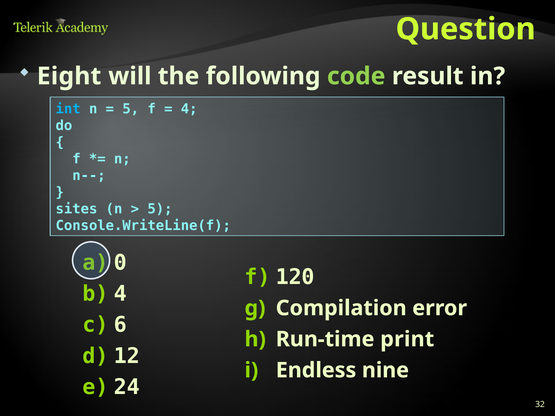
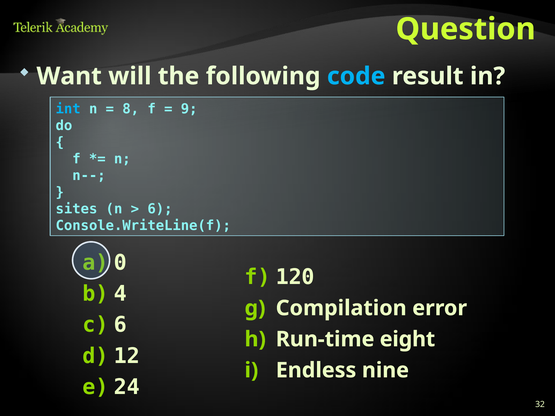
Eight: Eight -> Want (69, 76)
code colour: light green -> light blue (356, 76)
5: 5 -> 8 (131, 109)
4: 4 -> 9 (189, 109)
5: 5 -> 6 (160, 209)
print: print -> eight (407, 339)
